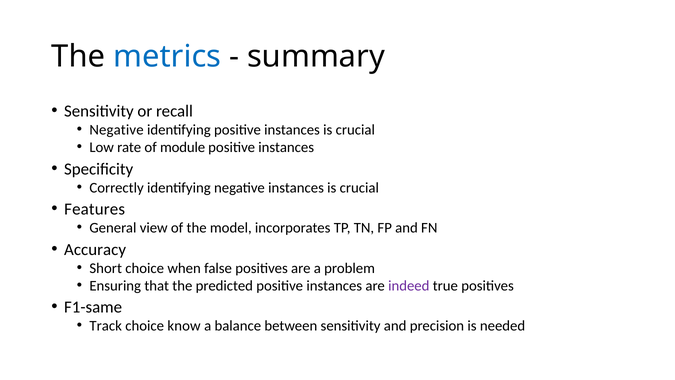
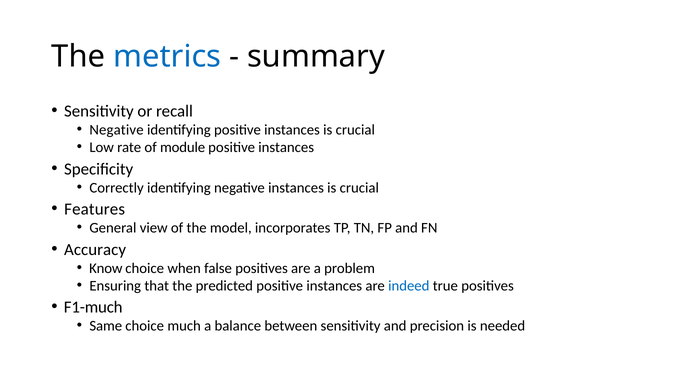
Short: Short -> Know (106, 268)
indeed colour: purple -> blue (409, 285)
F1-same: F1-same -> F1-much (93, 307)
Track: Track -> Same (106, 326)
know: know -> much (184, 326)
